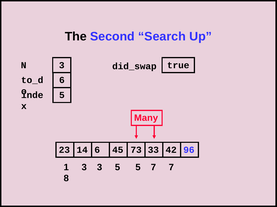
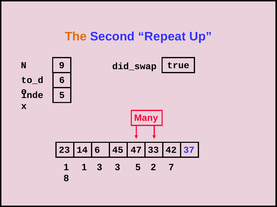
The colour: black -> orange (76, 37)
Search: Search -> Repeat (162, 37)
N 3: 3 -> 9 (62, 65)
73: 73 -> 47 (136, 150)
96: 96 -> 37 (189, 150)
1 3: 3 -> 1 (84, 168)
3 5: 5 -> 3 (117, 168)
5 7: 7 -> 2 (153, 168)
